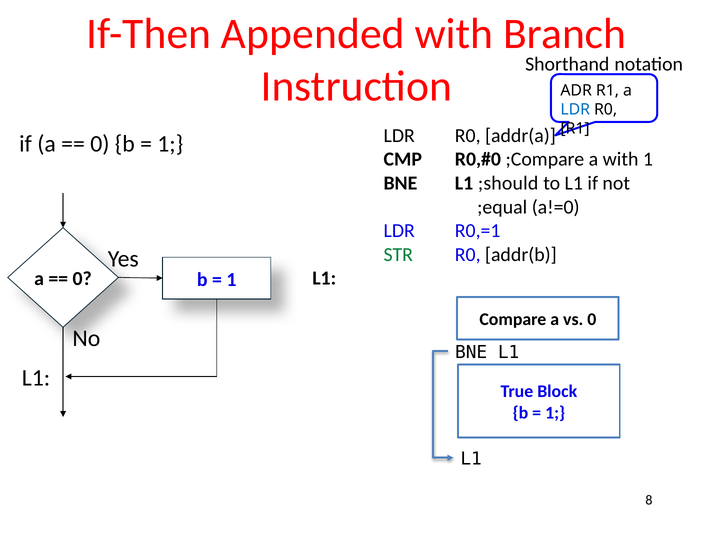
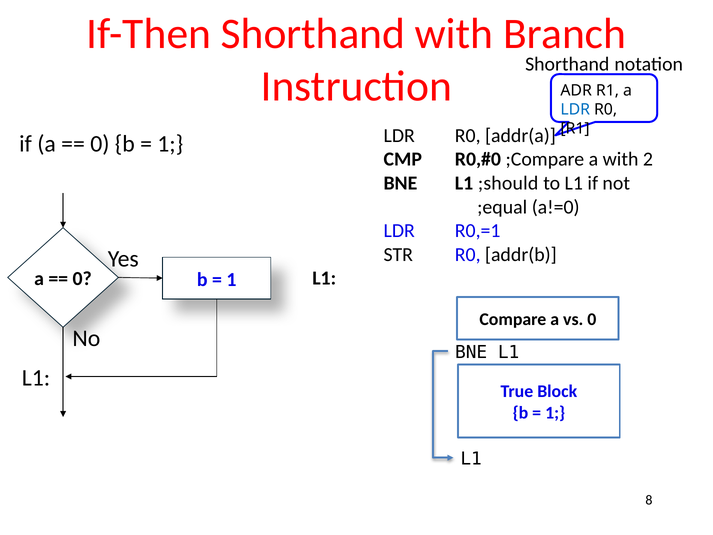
If-Then Appended: Appended -> Shorthand (313, 34)
with 1: 1 -> 2 (648, 159)
STR colour: green -> black (398, 254)
